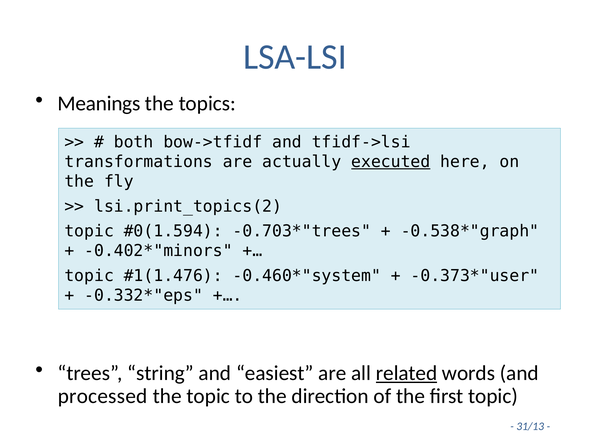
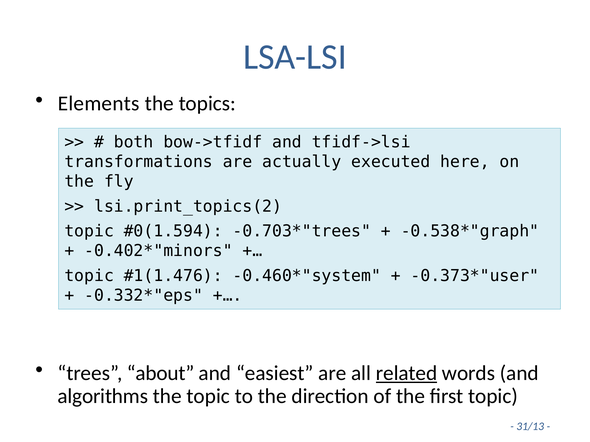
Meanings: Meanings -> Elements (99, 104)
executed underline: present -> none (391, 162)
string: string -> about (161, 374)
processed: processed -> algorithms (103, 397)
